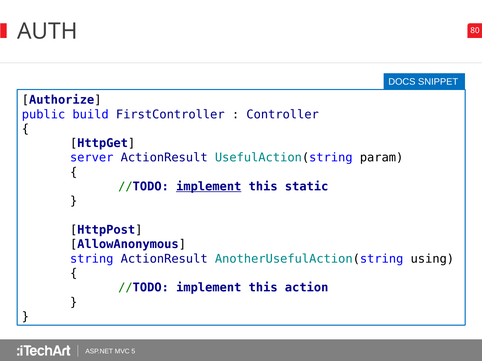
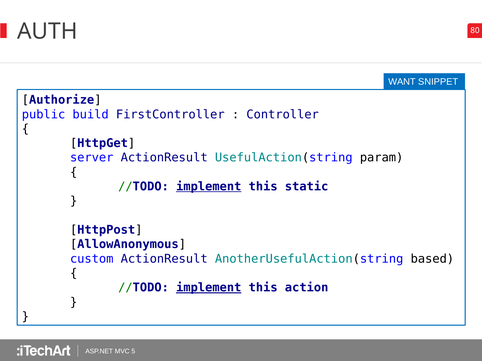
DOCS: DOCS -> WANT (402, 82)
string: string -> custom (92, 259)
using: using -> based (432, 259)
implement underline: none -> present (209, 288)
